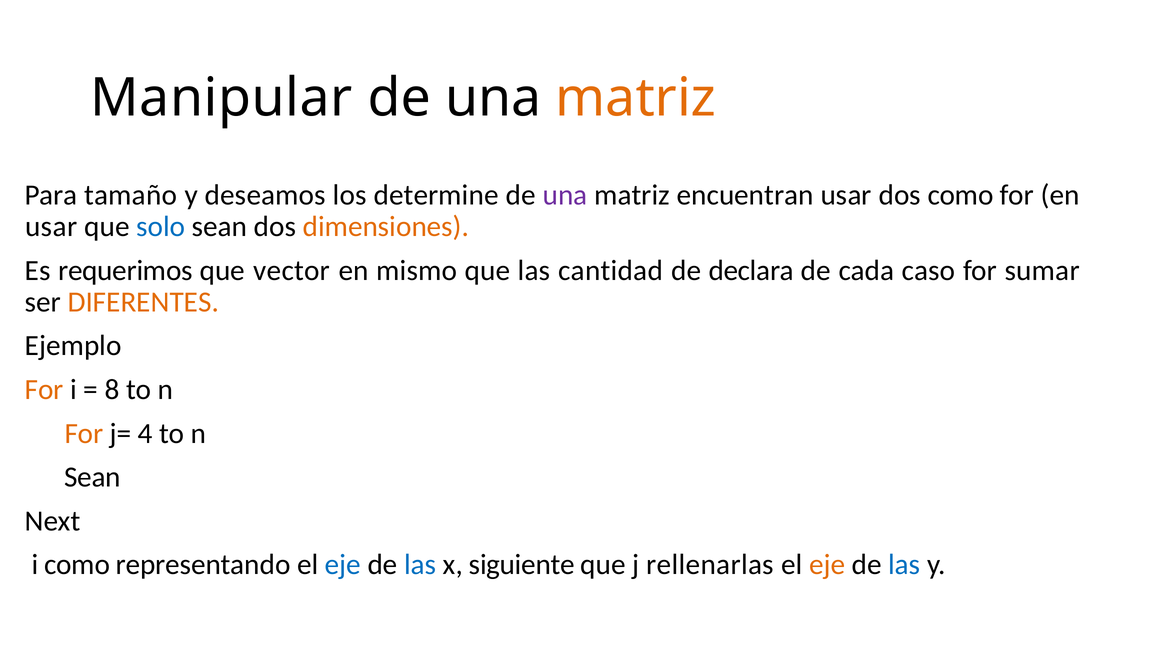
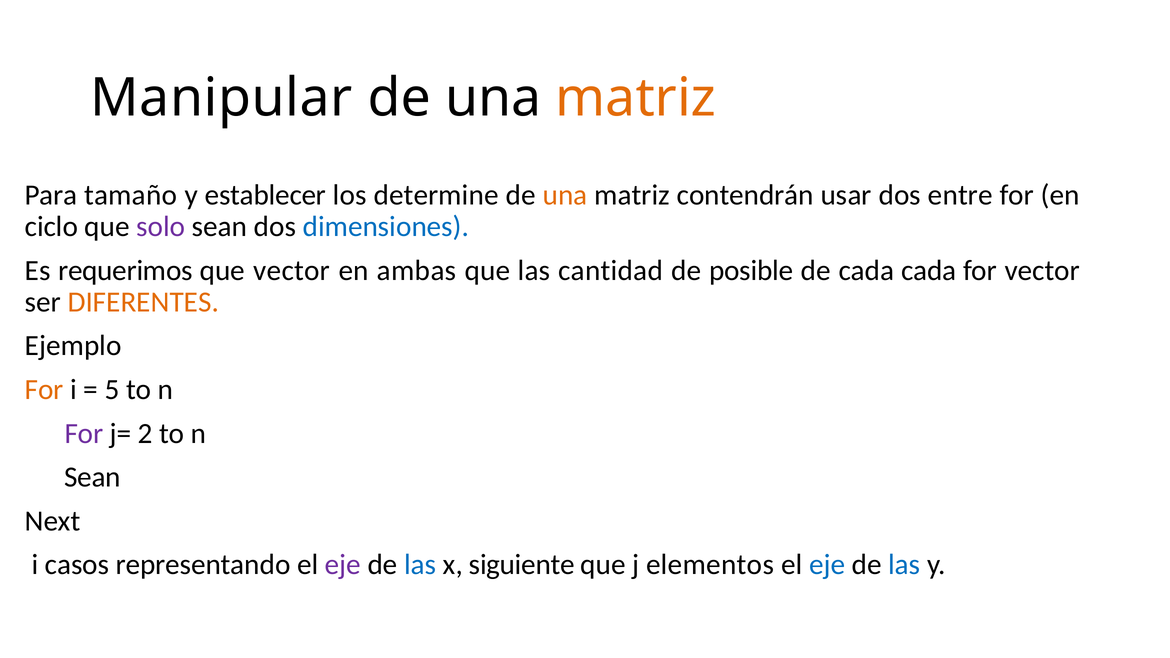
deseamos: deseamos -> establecer (265, 195)
una colour: purple -> orange (565, 195)
encuentran: encuentran -> contendrán (745, 195)
dos como: como -> entre (960, 195)
usar: usar -> ciclo (51, 227)
solo colour: blue -> purple (161, 227)
dimensiones colour: orange -> blue (386, 227)
mismo: mismo -> ambas (417, 271)
declara: declara -> posible (751, 271)
cada caso: caso -> cada (929, 271)
for sumar: sumar -> vector (1042, 271)
8: 8 -> 5 (112, 390)
For colour: orange -> purple (84, 433)
4: 4 -> 2 (145, 433)
i como: como -> casos (77, 565)
eje colour: blue -> purple (343, 565)
rellenarlas: rellenarlas -> elementos (710, 565)
eje colour: orange -> blue (827, 565)
